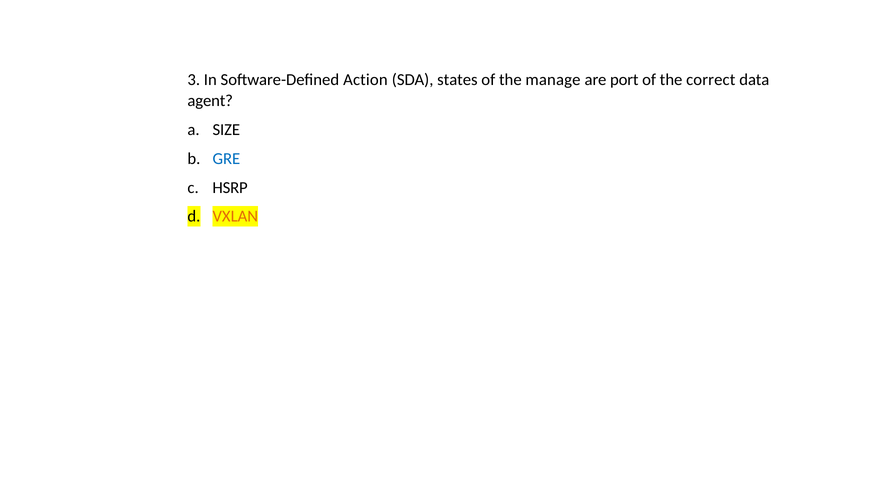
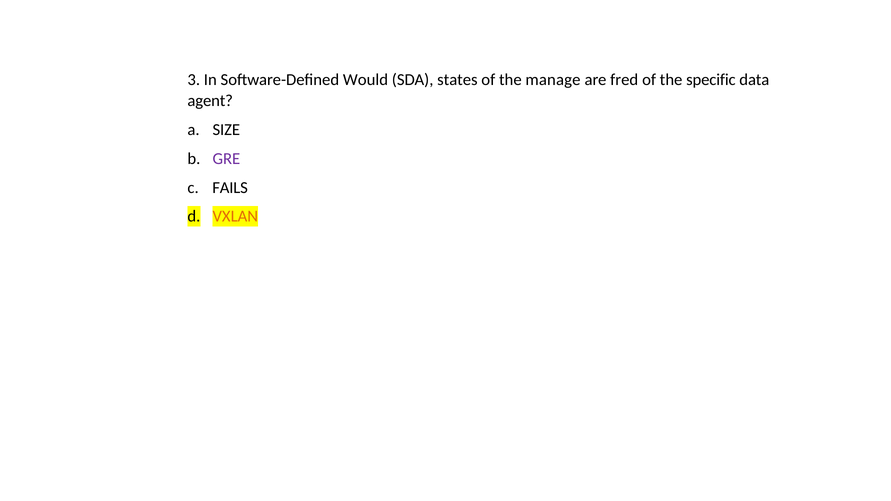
Action: Action -> Would (366, 80)
port: port -> fred (624, 80)
correct: correct -> specific (711, 80)
GRE colour: blue -> purple (226, 159)
HSRP: HSRP -> FAILS (230, 188)
